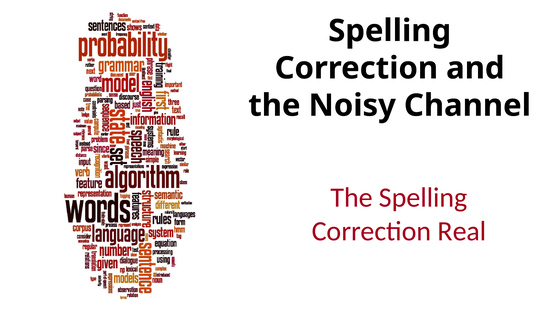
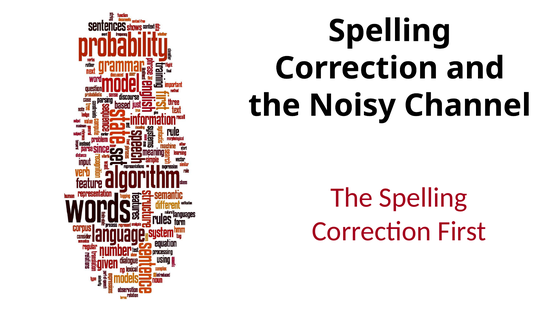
Real: Real -> First (462, 231)
